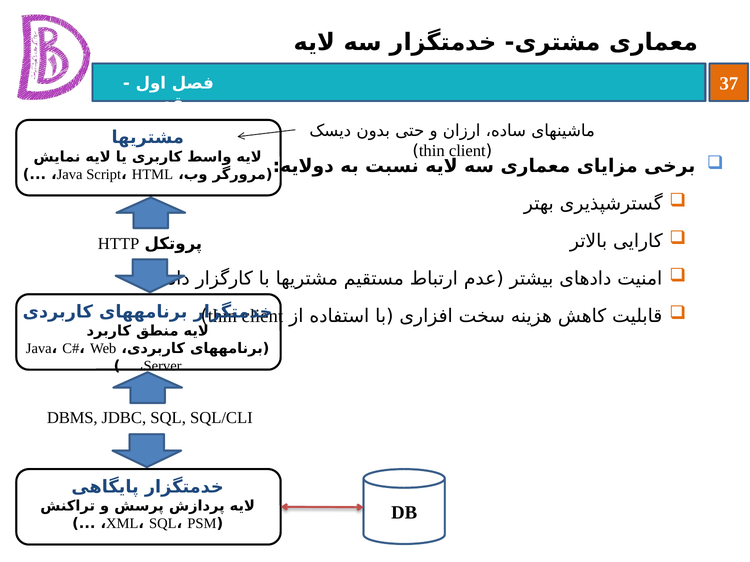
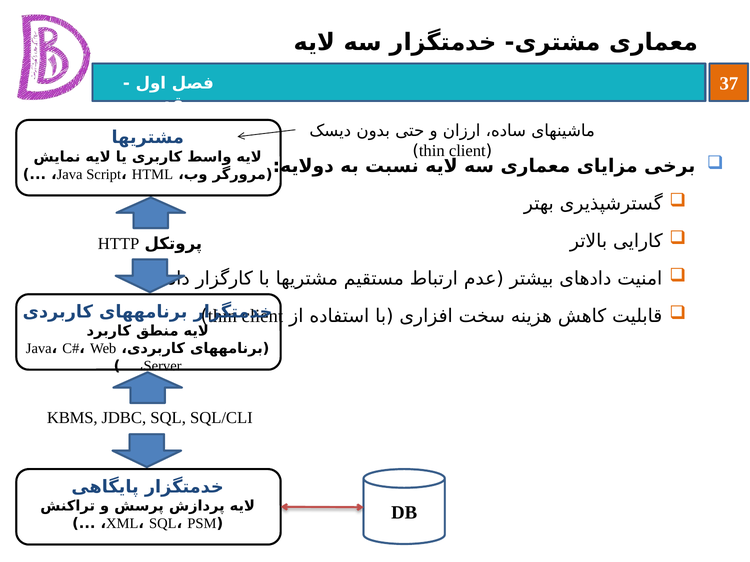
DBMS: DBMS -> KBMS (72, 418)
